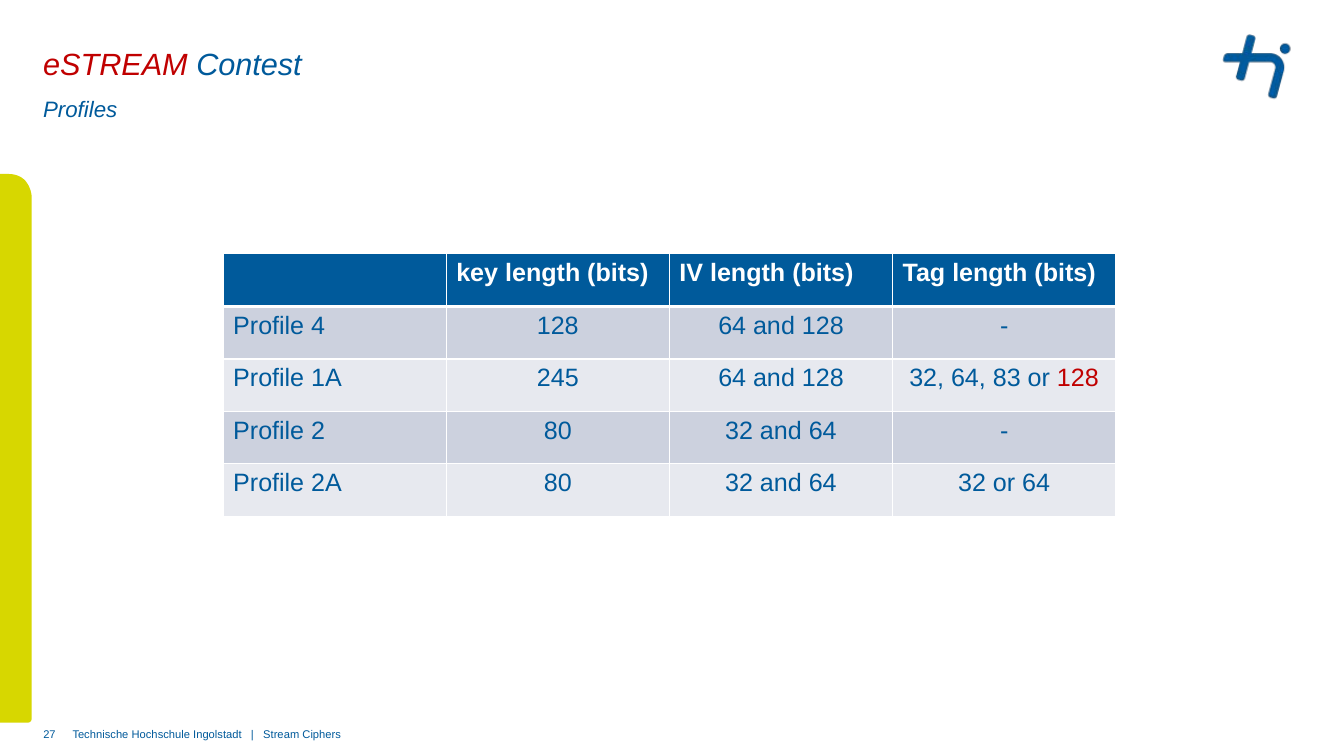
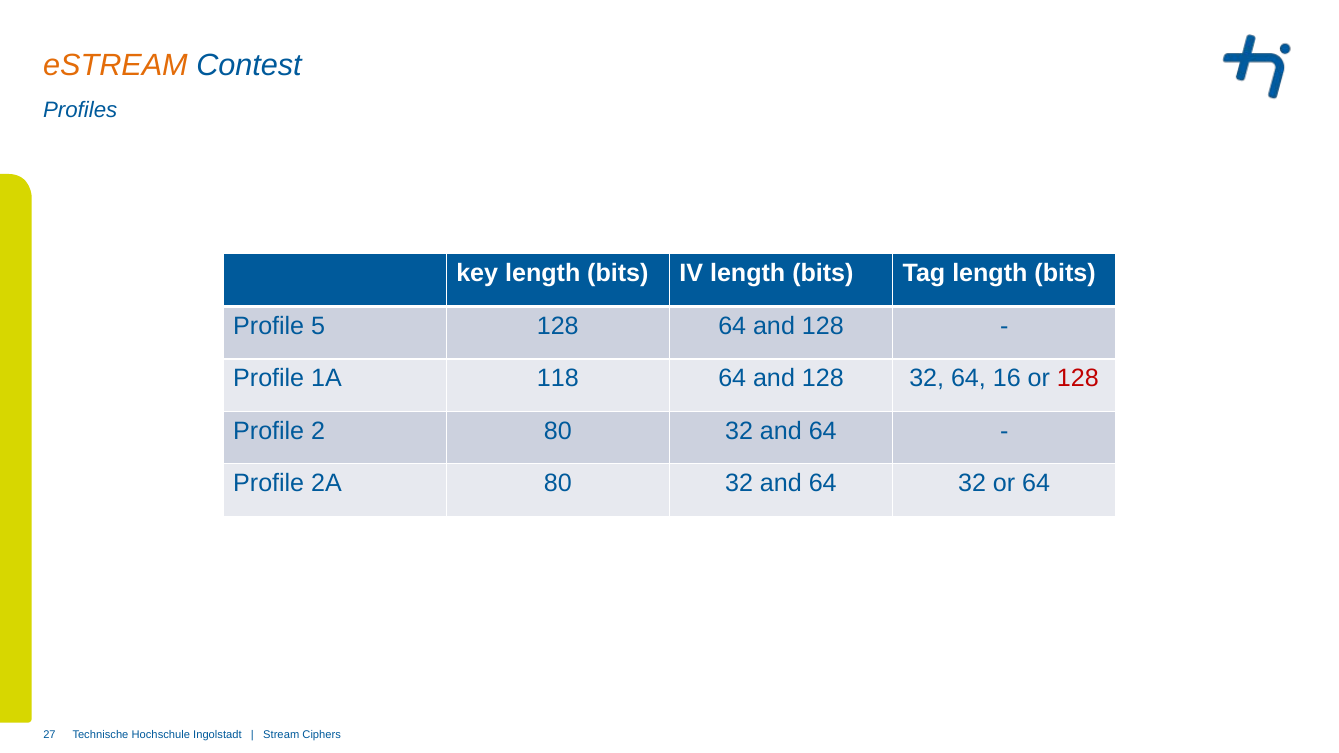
eSTREAM colour: red -> orange (115, 65)
4: 4 -> 5 (318, 326)
245: 245 -> 118 (558, 379)
83: 83 -> 16 (1007, 379)
